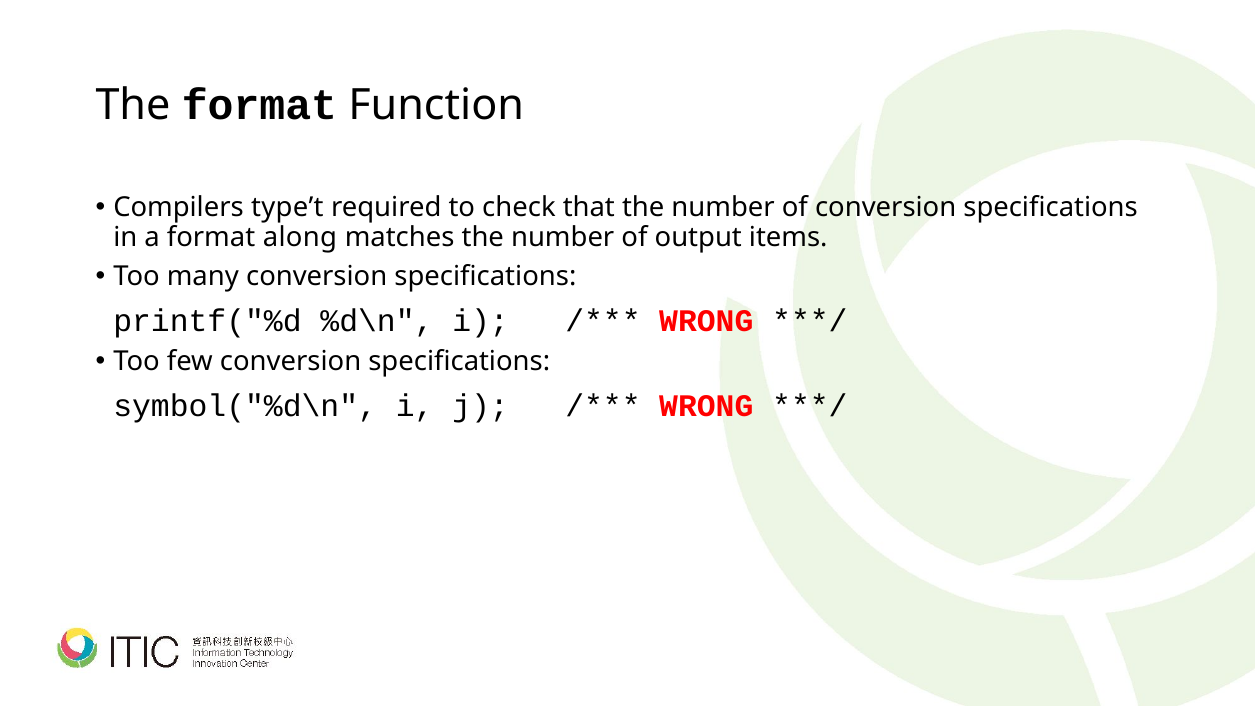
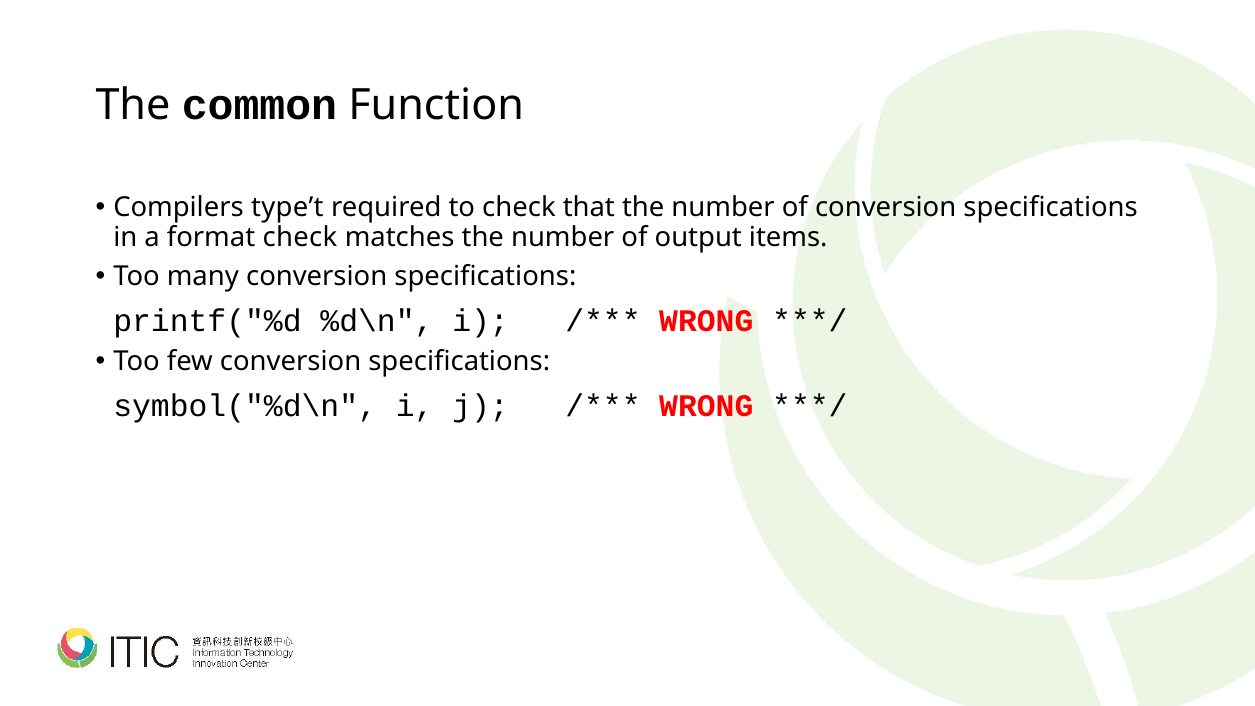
The format: format -> common (259, 106)
format along: along -> check (300, 237)
